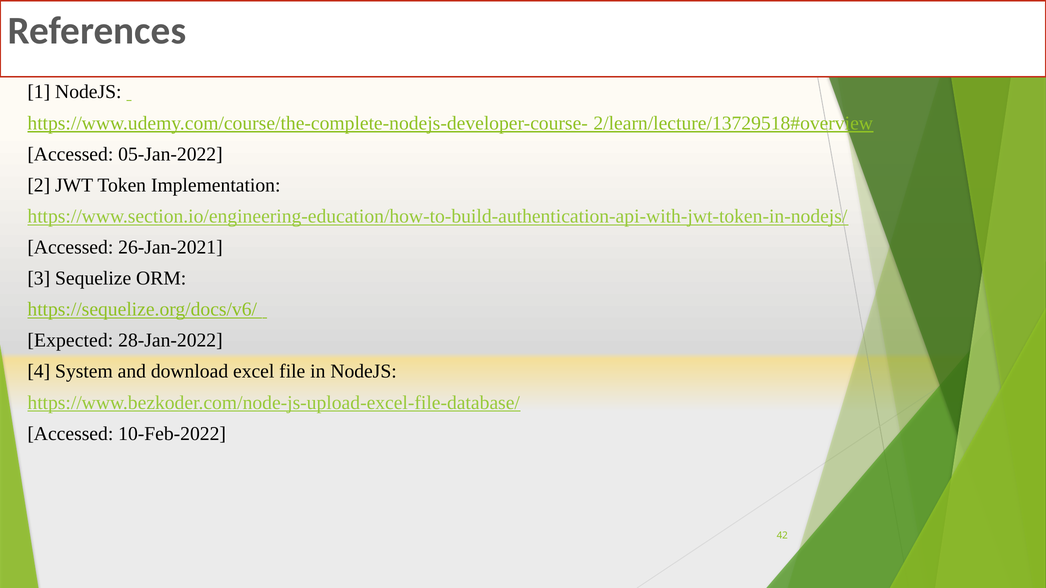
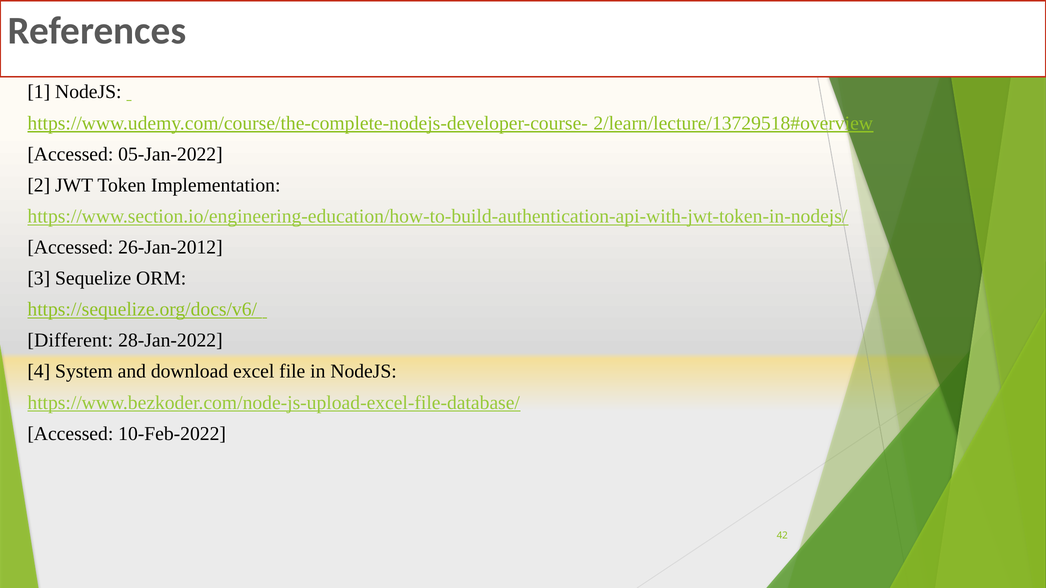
26-Jan-2021: 26-Jan-2021 -> 26-Jan-2012 (170, 247)
Expected: Expected -> Different (70, 341)
